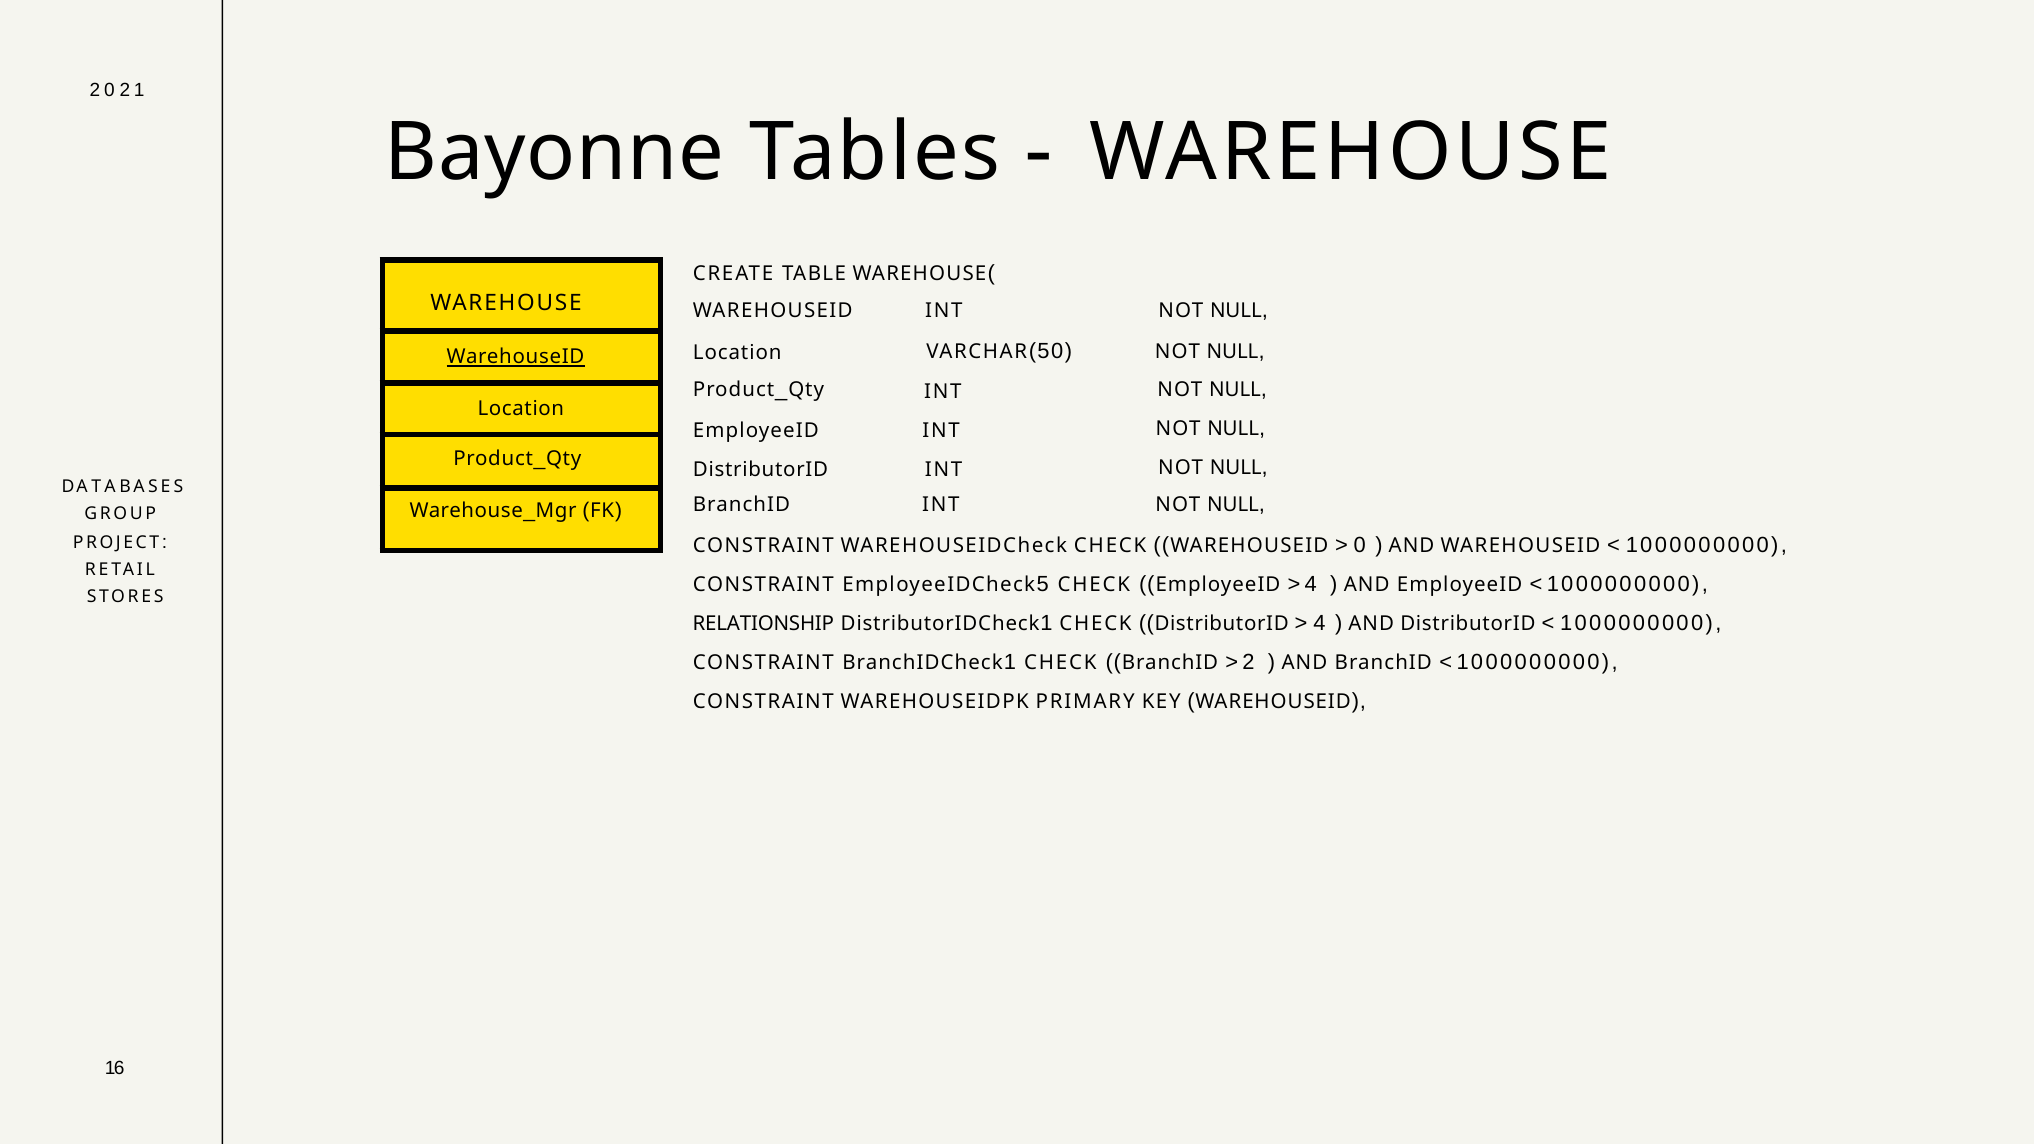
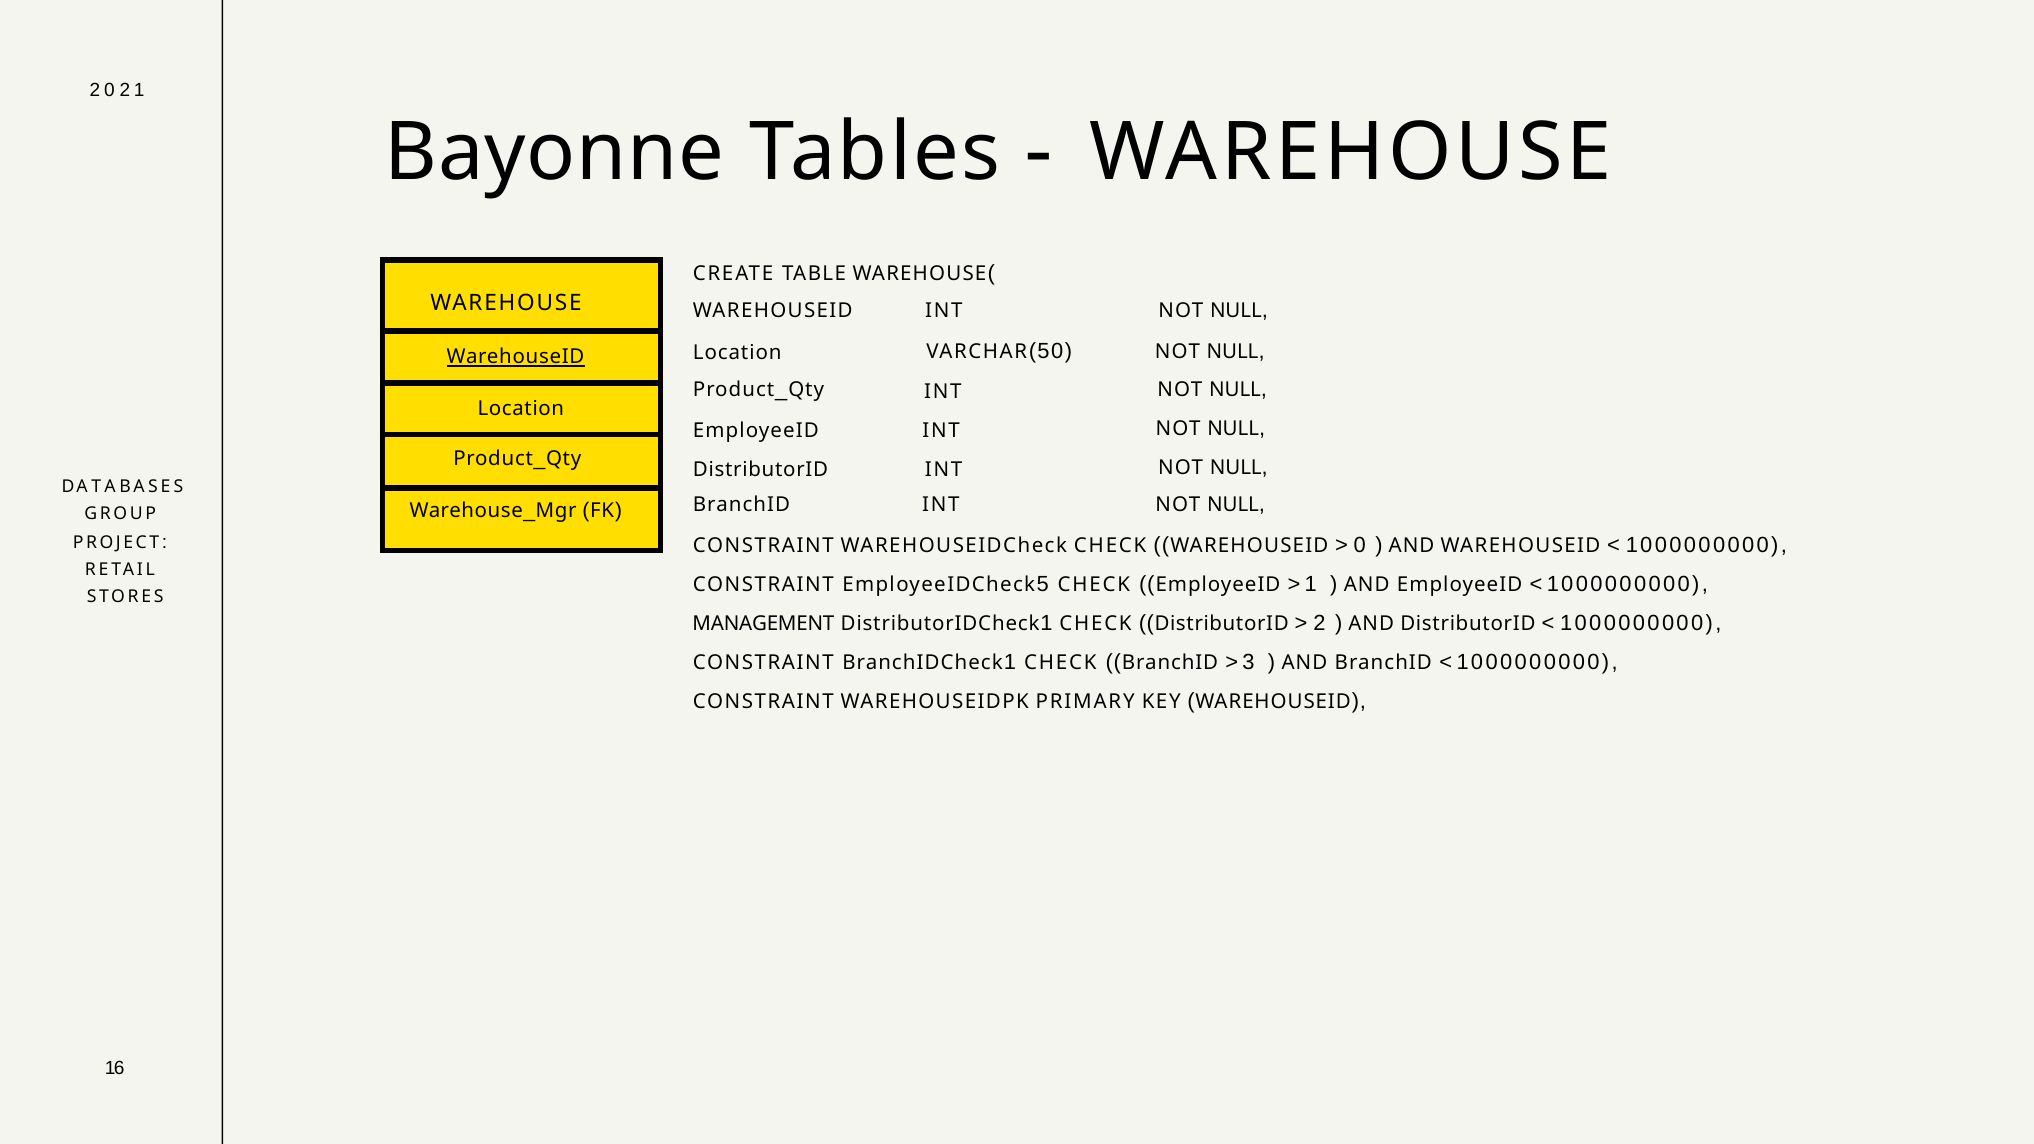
4: 4 -> 1 (1311, 585)
RELATIONSHIP: RELATIONSHIP -> MANAGEMENT (763, 624)
4: 4 -> 2 (1319, 623)
2: 2 -> 3 (1248, 662)
